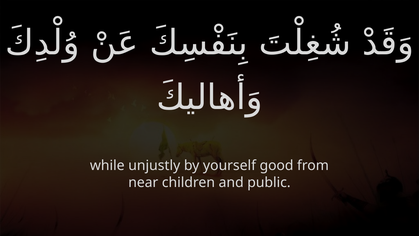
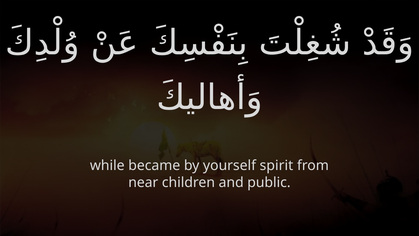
unjustly: unjustly -> became (154, 165)
good: good -> spirit (276, 165)
